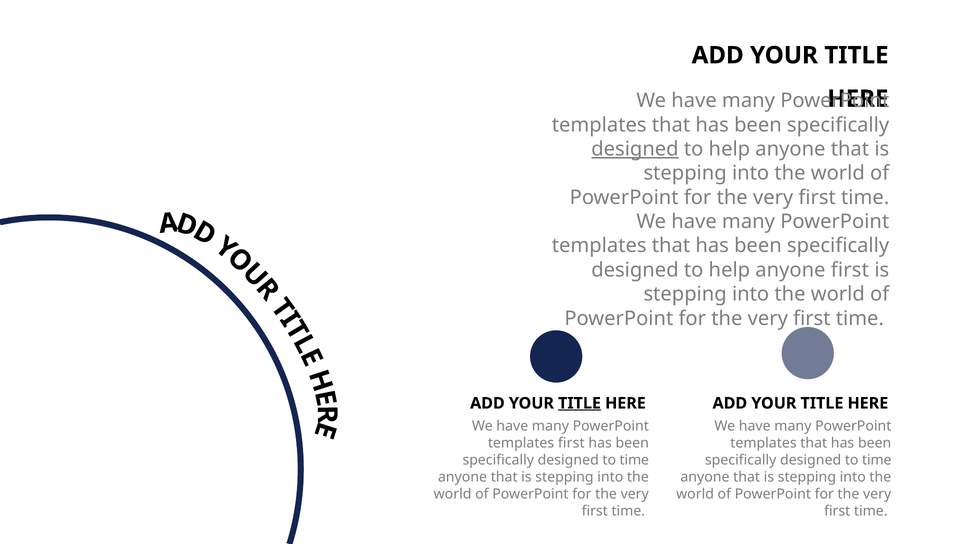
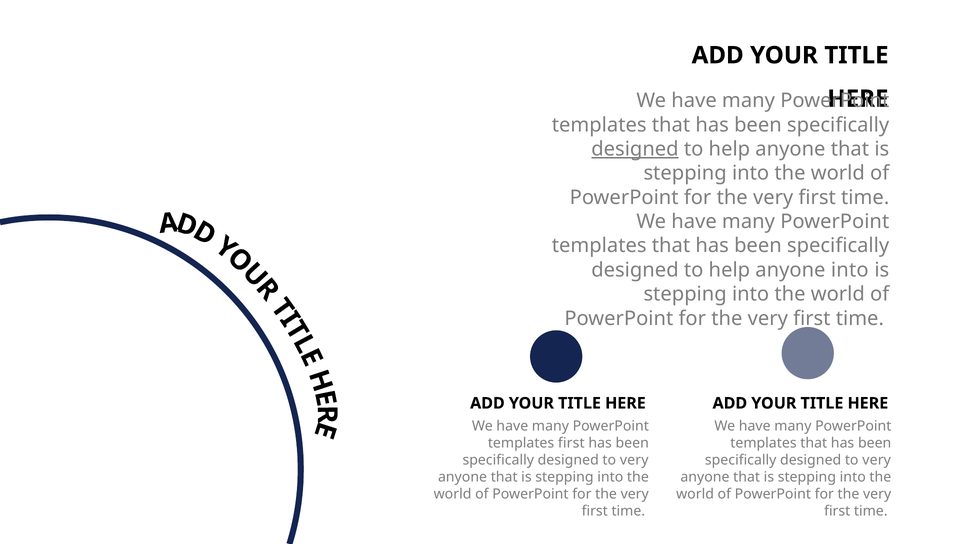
anyone first: first -> into (850, 270)
TITLE underline: present -> none (580, 403)
time: time -> very (634, 460)
time: time -> very (877, 460)
